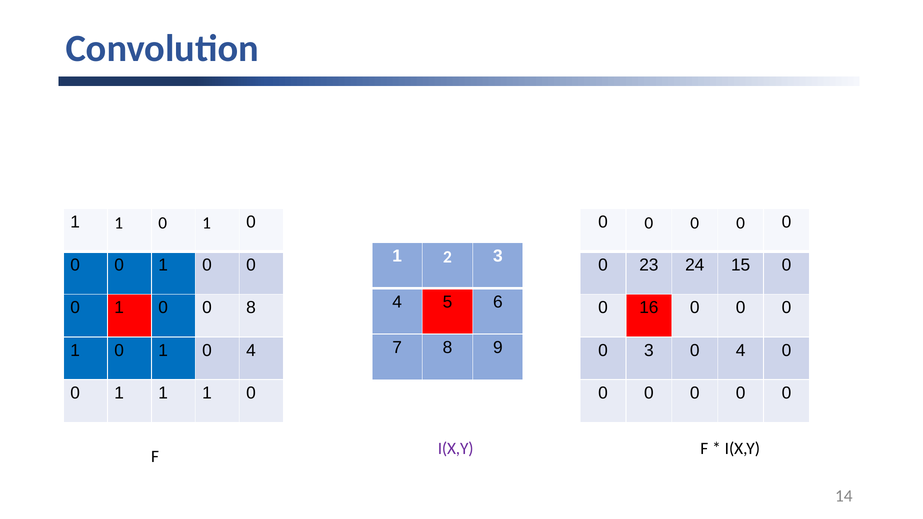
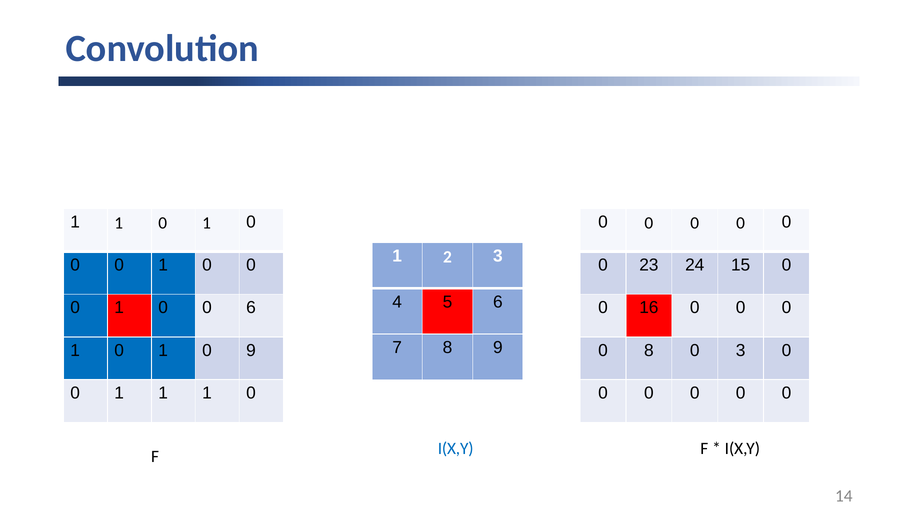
0 8: 8 -> 6 (251, 308)
1 0 4: 4 -> 9 (251, 350)
0 3: 3 -> 8 (649, 350)
4: 4 -> 3 (741, 350)
I(X,Y colour: purple -> blue (456, 449)
